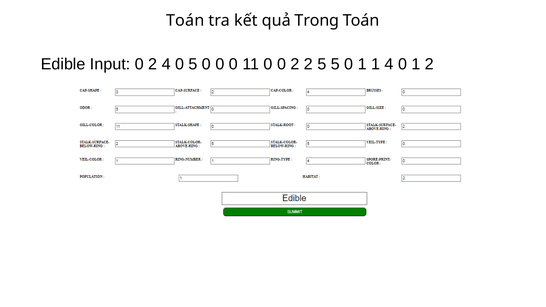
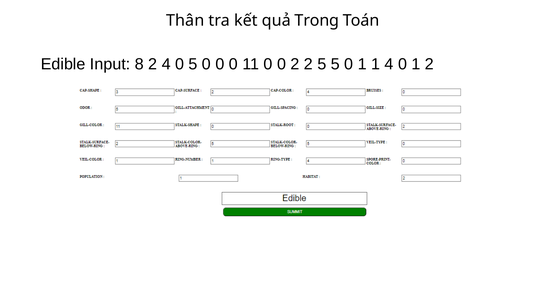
Toán: Toán -> Thân (185, 20)
Input 0: 0 -> 8 (139, 64)
